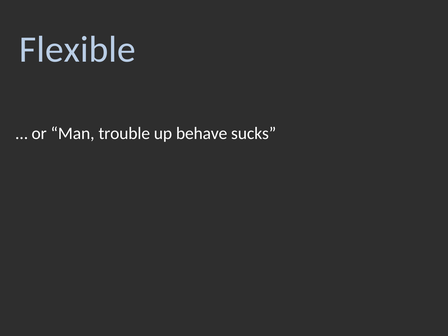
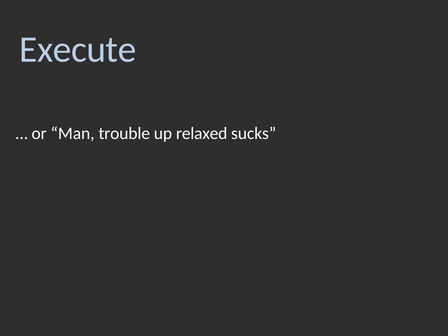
Flexible: Flexible -> Execute (78, 50)
behave: behave -> relaxed (202, 133)
